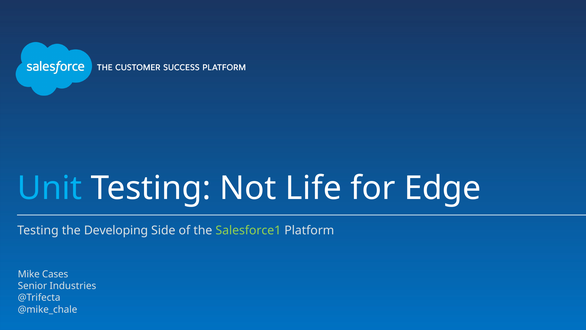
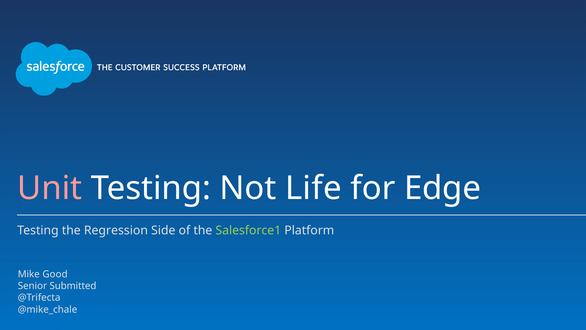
Unit colour: light blue -> pink (50, 188)
Developing: Developing -> Regression (116, 230)
Cases: Cases -> Good (55, 274)
Industries: Industries -> Submitted (73, 286)
